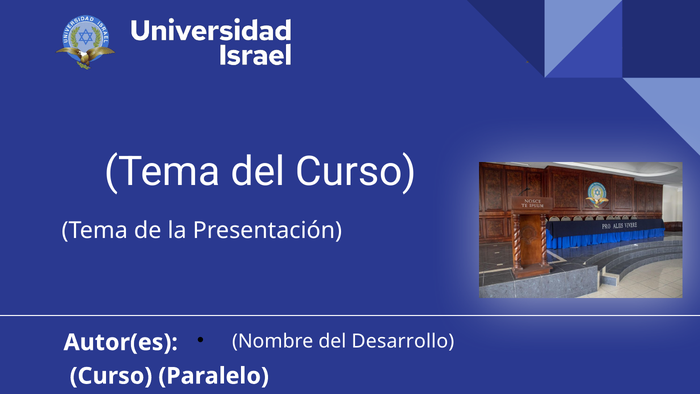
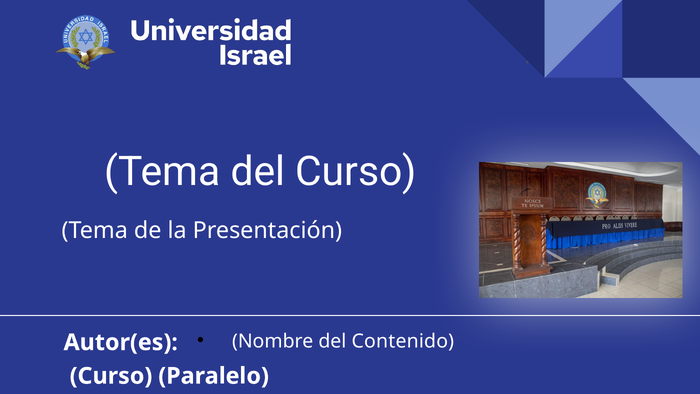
Desarrollo: Desarrollo -> Contenido (403, 341)
